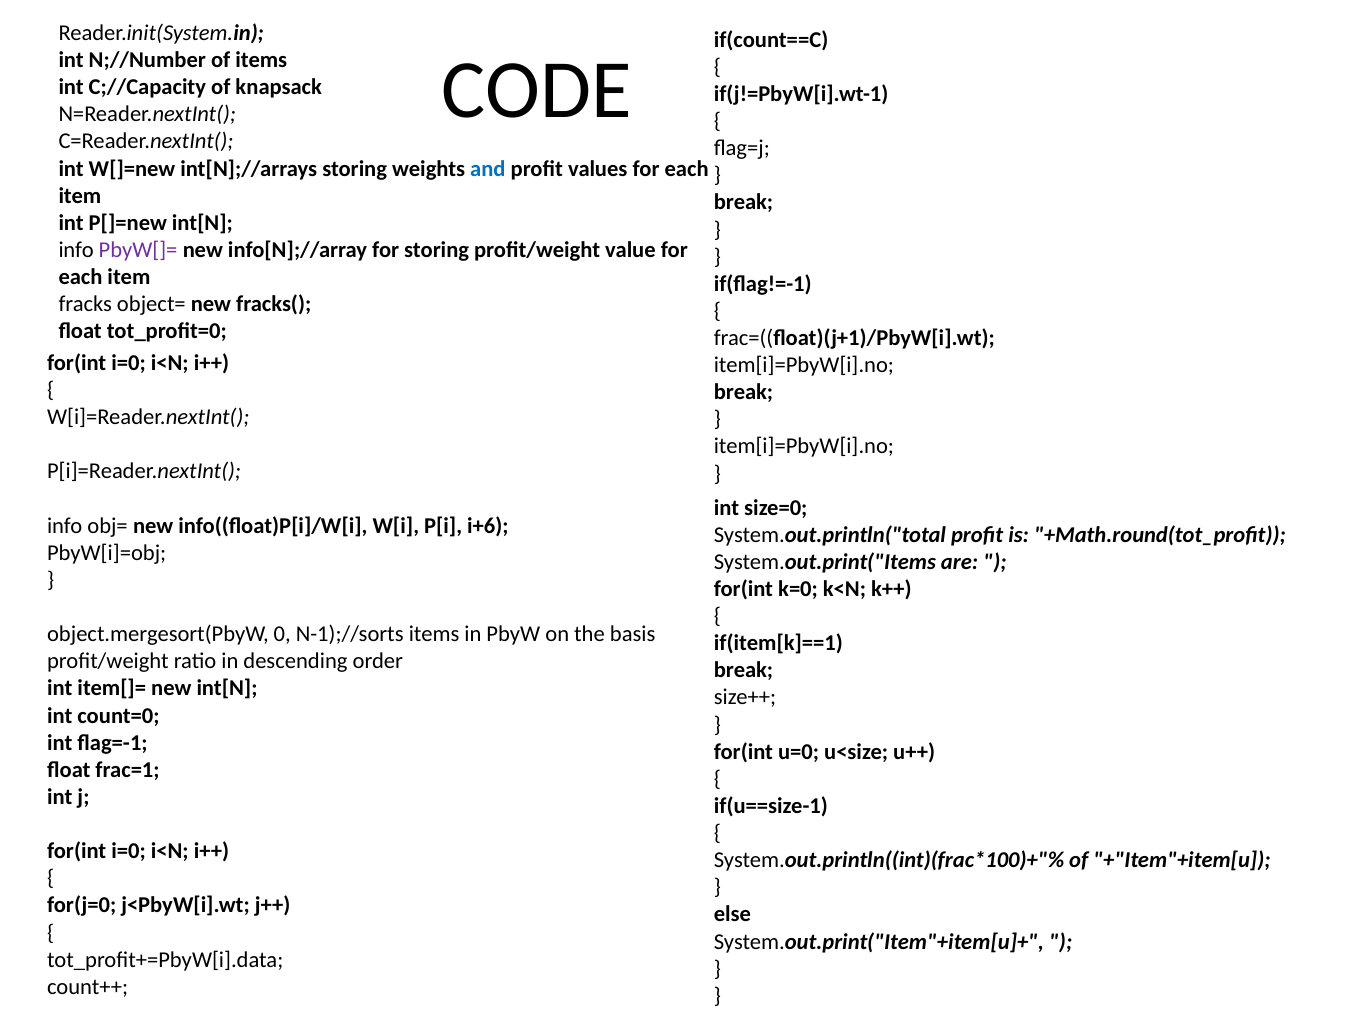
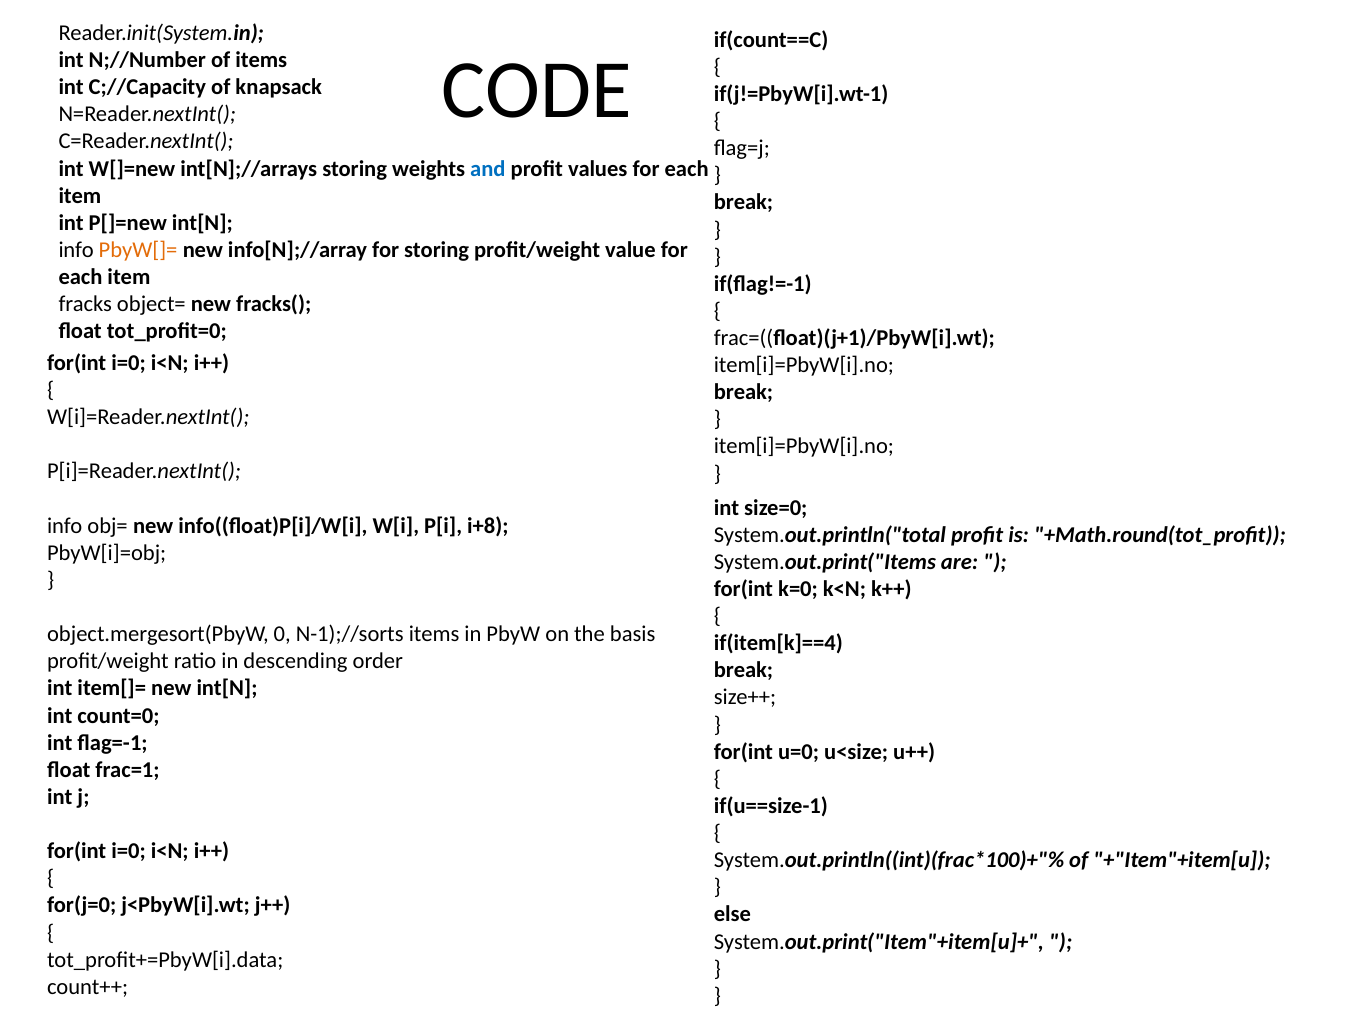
PbyW[]= colour: purple -> orange (138, 250)
i+6: i+6 -> i+8 (488, 526)
if(item[k]==1: if(item[k]==1 -> if(item[k]==4 (778, 643)
